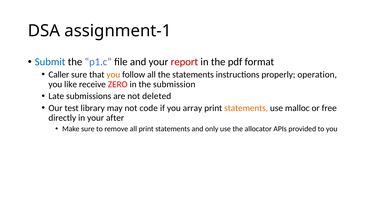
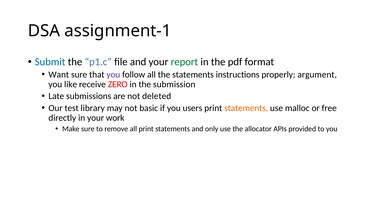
report colour: red -> green (184, 62)
Caller: Caller -> Want (59, 74)
you colour: orange -> purple (113, 74)
operation: operation -> argument (317, 74)
code: code -> basic (149, 108)
array: array -> users (193, 108)
after: after -> work (115, 118)
